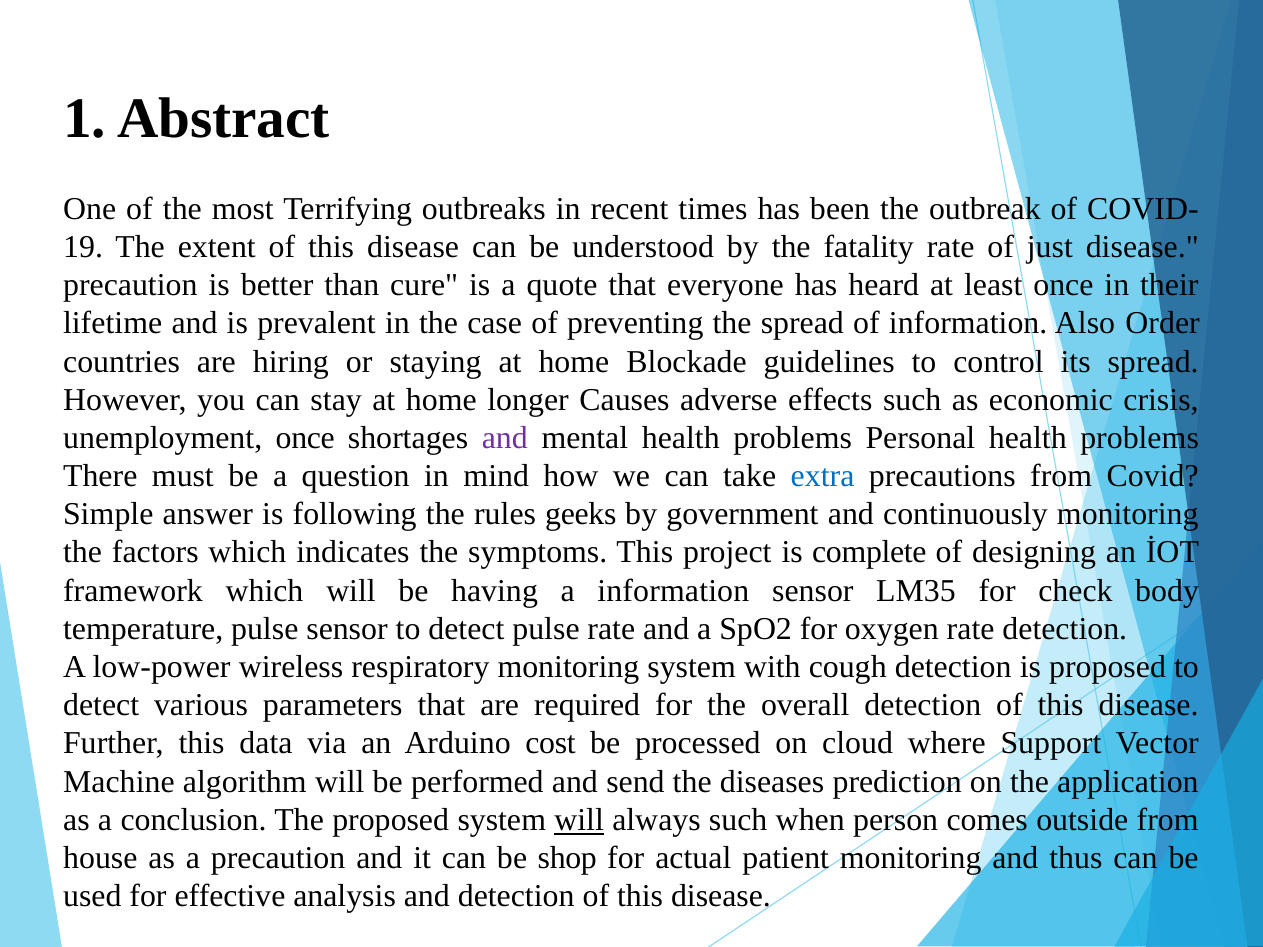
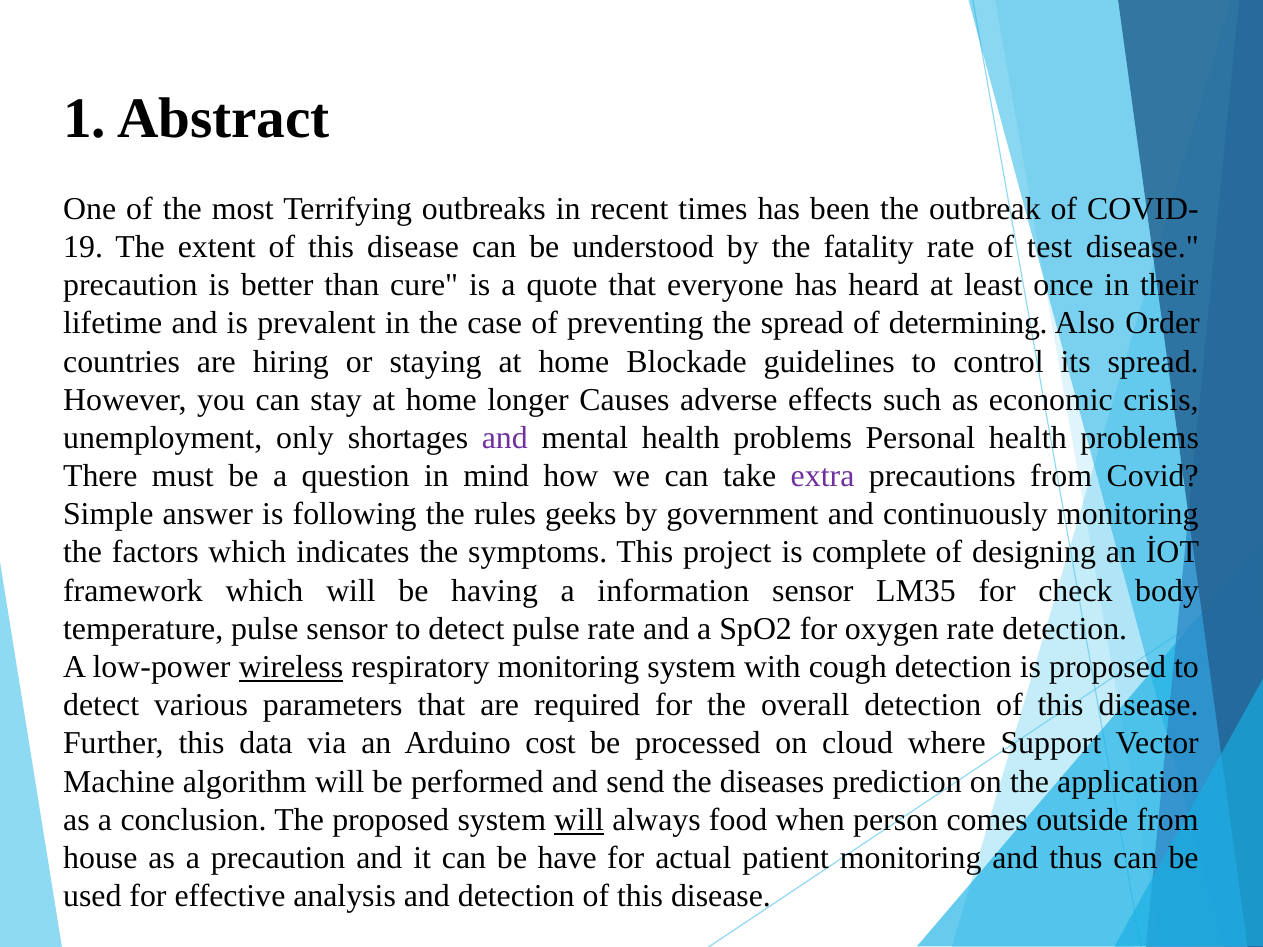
just: just -> test (1050, 247)
of information: information -> determining (968, 323)
unemployment once: once -> only (305, 438)
extra colour: blue -> purple (823, 476)
wireless underline: none -> present (291, 667)
always such: such -> food (738, 820)
shop: shop -> have (567, 858)
